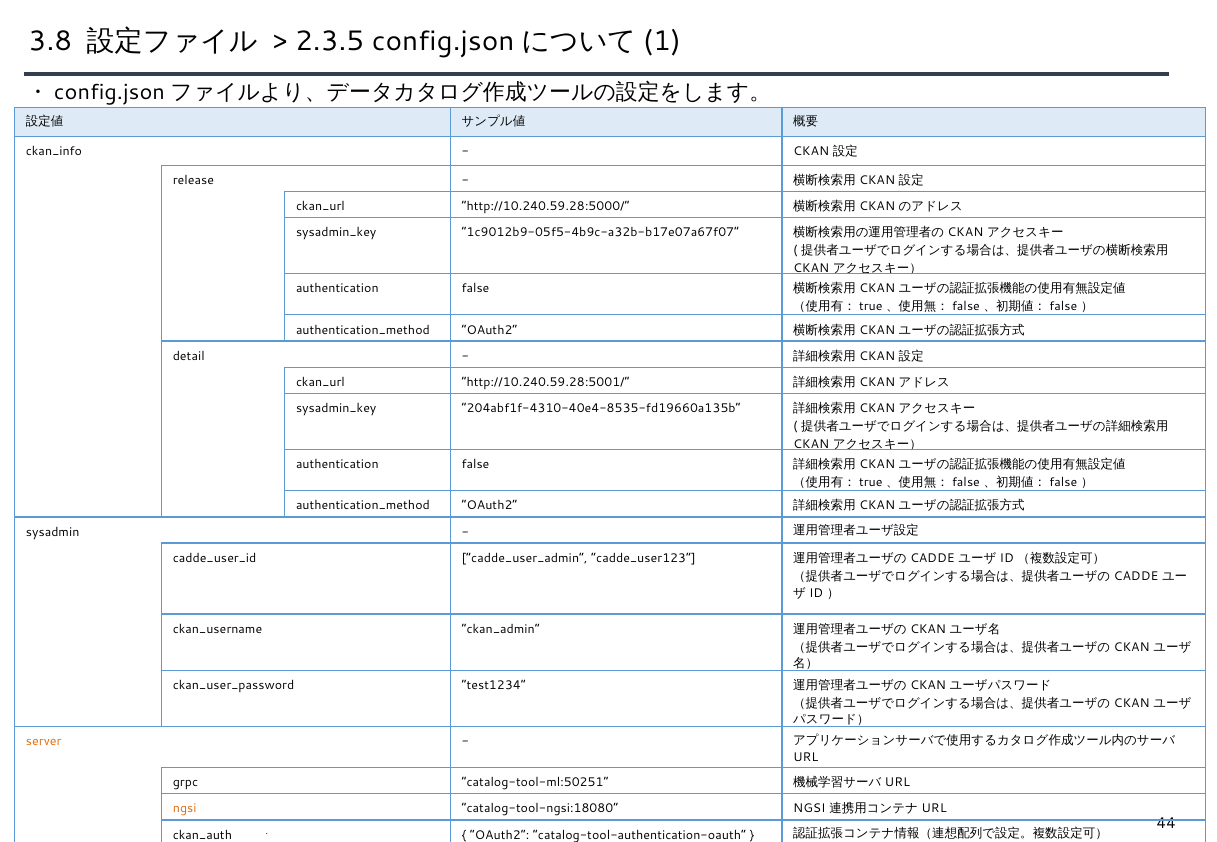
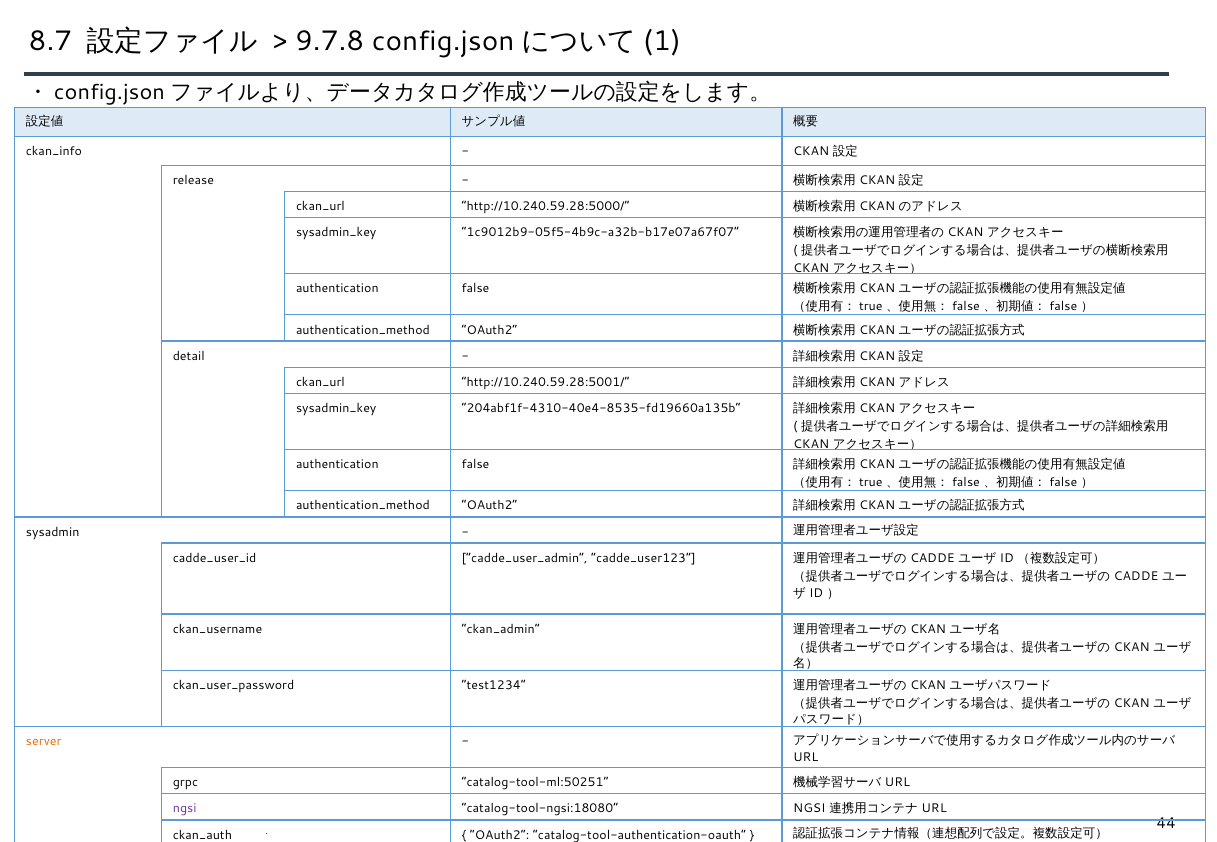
3.8: 3.8 -> 8.7 (50, 41)
2.3.5: 2.3.5 -> 9.7.8 (330, 41)
ngsi colour: orange -> purple (185, 809)
